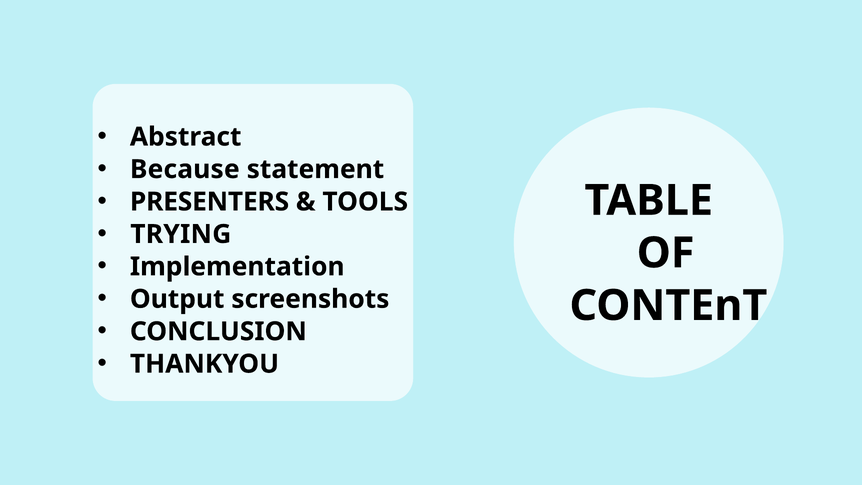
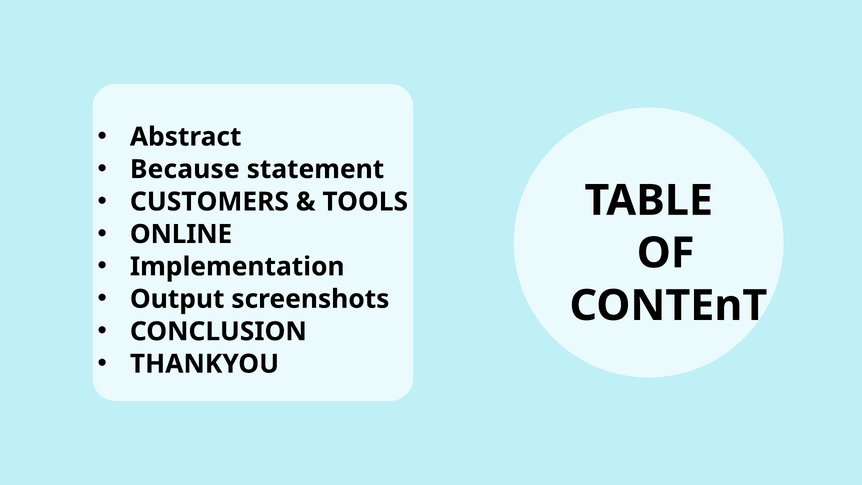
PRESENTERS: PRESENTERS -> CUSTOMERS (209, 202)
TRYING: TRYING -> ONLINE (181, 234)
